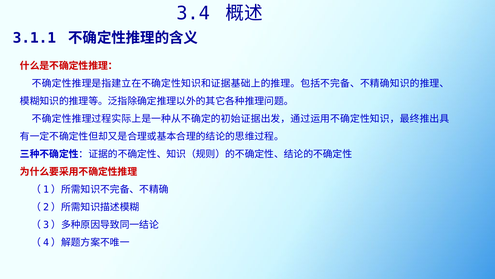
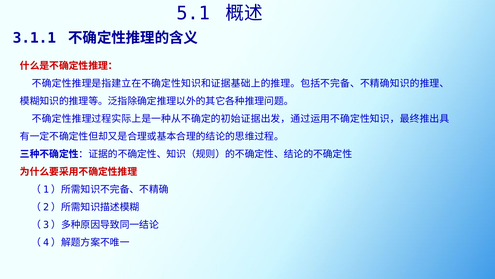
3.4: 3.4 -> 5.1 (193, 13)
